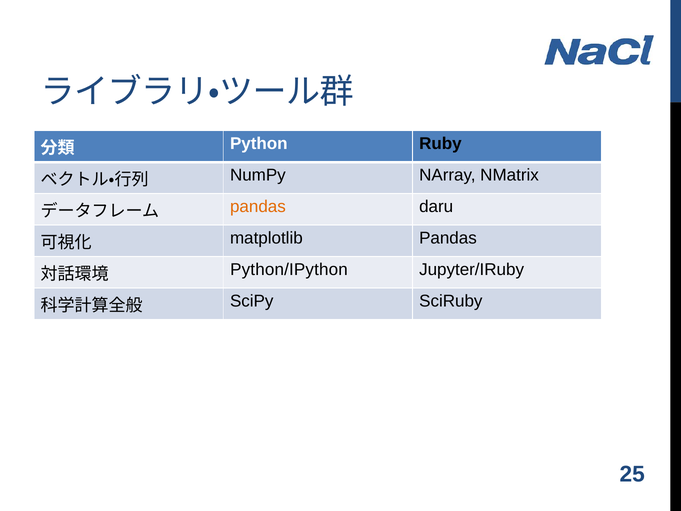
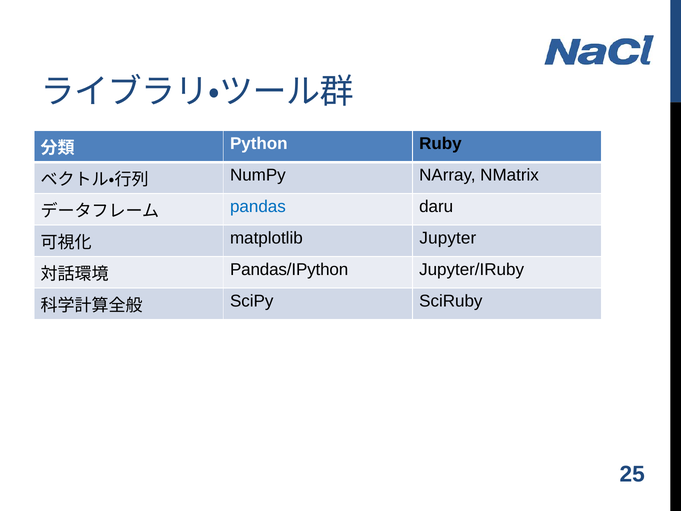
pandas colour: orange -> blue (258, 207)
matplotlib Pandas: Pandas -> Jupyter (448, 238)
Python/IPython: Python/IPython -> Pandas/IPython (289, 270)
